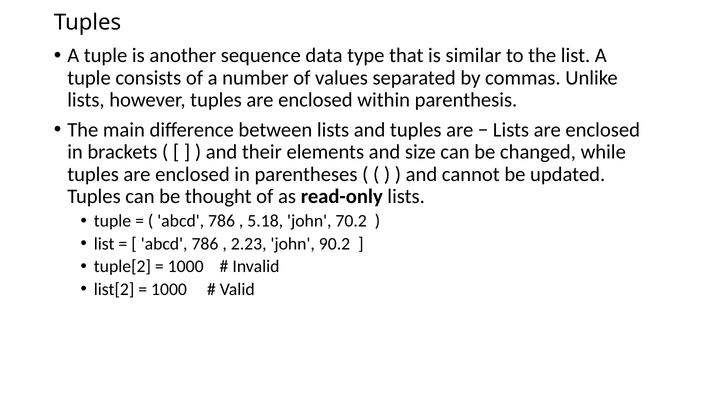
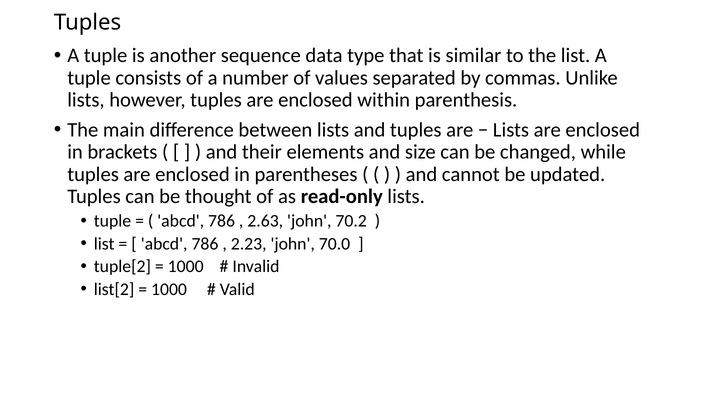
5.18: 5.18 -> 2.63 (265, 221)
90.2: 90.2 -> 70.0 (335, 244)
